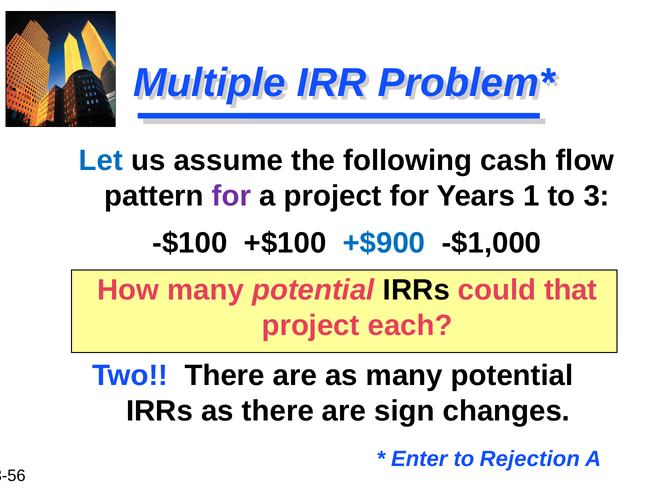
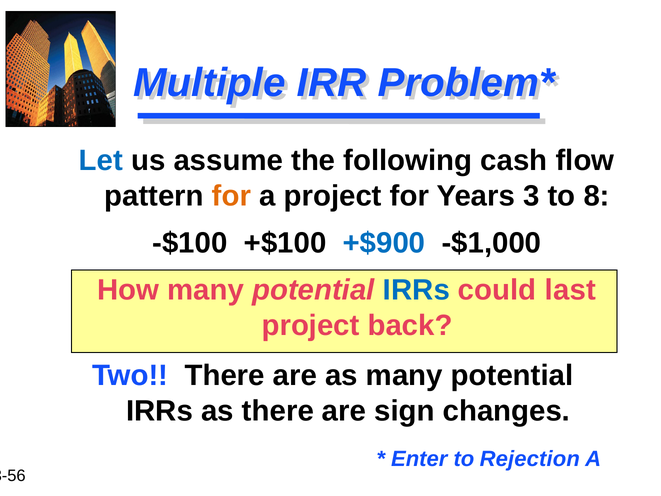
for colour: purple -> orange (232, 196)
1: 1 -> 3 (531, 196)
3: 3 -> 8 (597, 196)
IRRs colour: black -> blue (416, 290)
that: that -> last (570, 290)
each: each -> back (410, 325)
